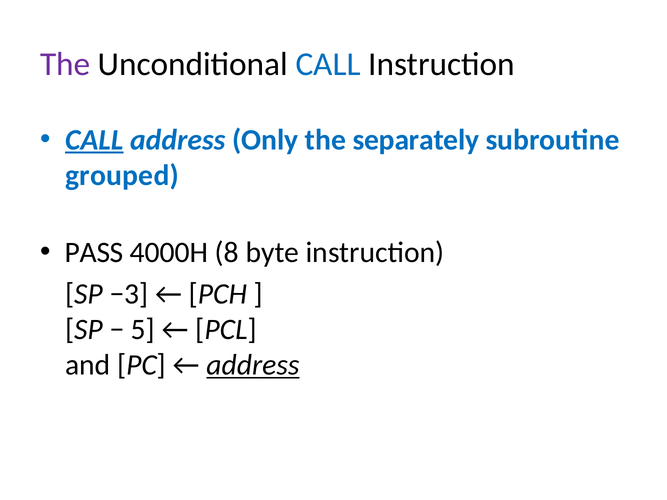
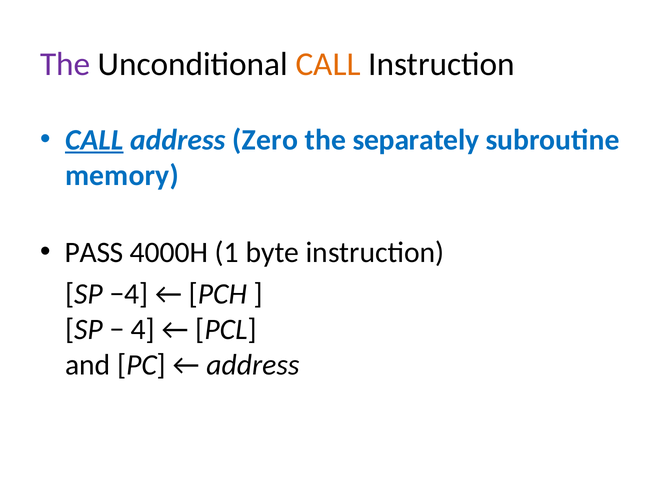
CALL colour: blue -> orange (328, 64)
Only: Only -> Zero (265, 140)
grouped: grouped -> memory (122, 176)
8: 8 -> 1 (227, 253)
−3: −3 -> −4 (129, 294)
5: 5 -> 4 (143, 330)
address underline: present -> none (253, 365)
